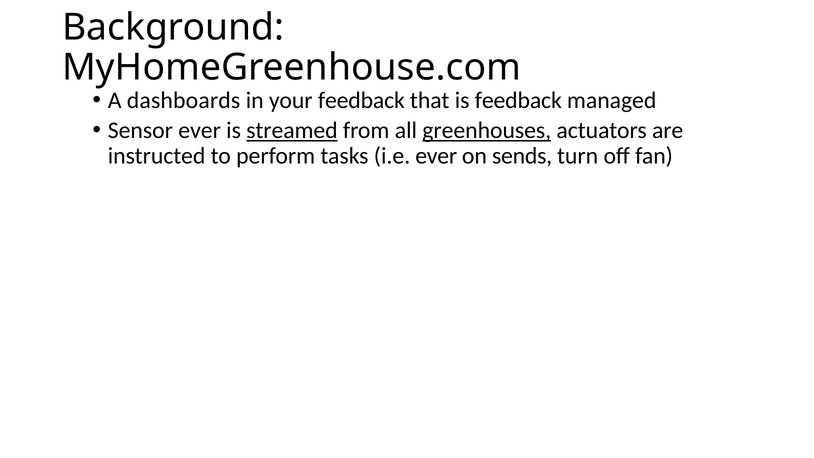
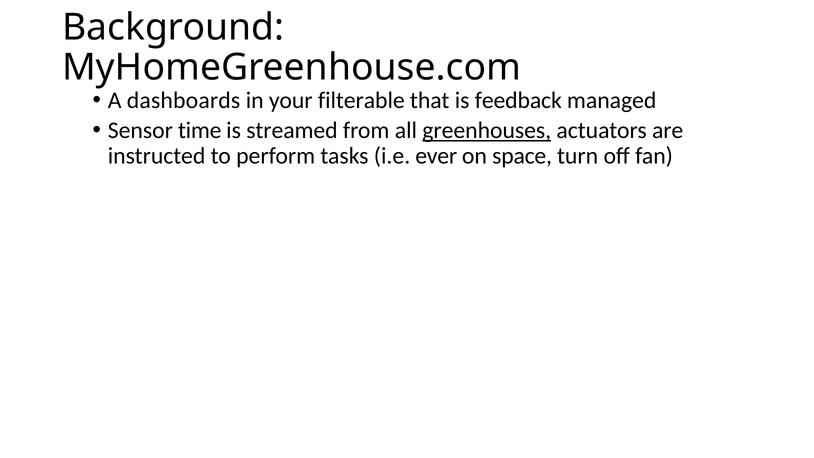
your feedback: feedback -> filterable (361, 100)
Sensor ever: ever -> time (200, 130)
streamed underline: present -> none (292, 130)
sends: sends -> space (522, 156)
